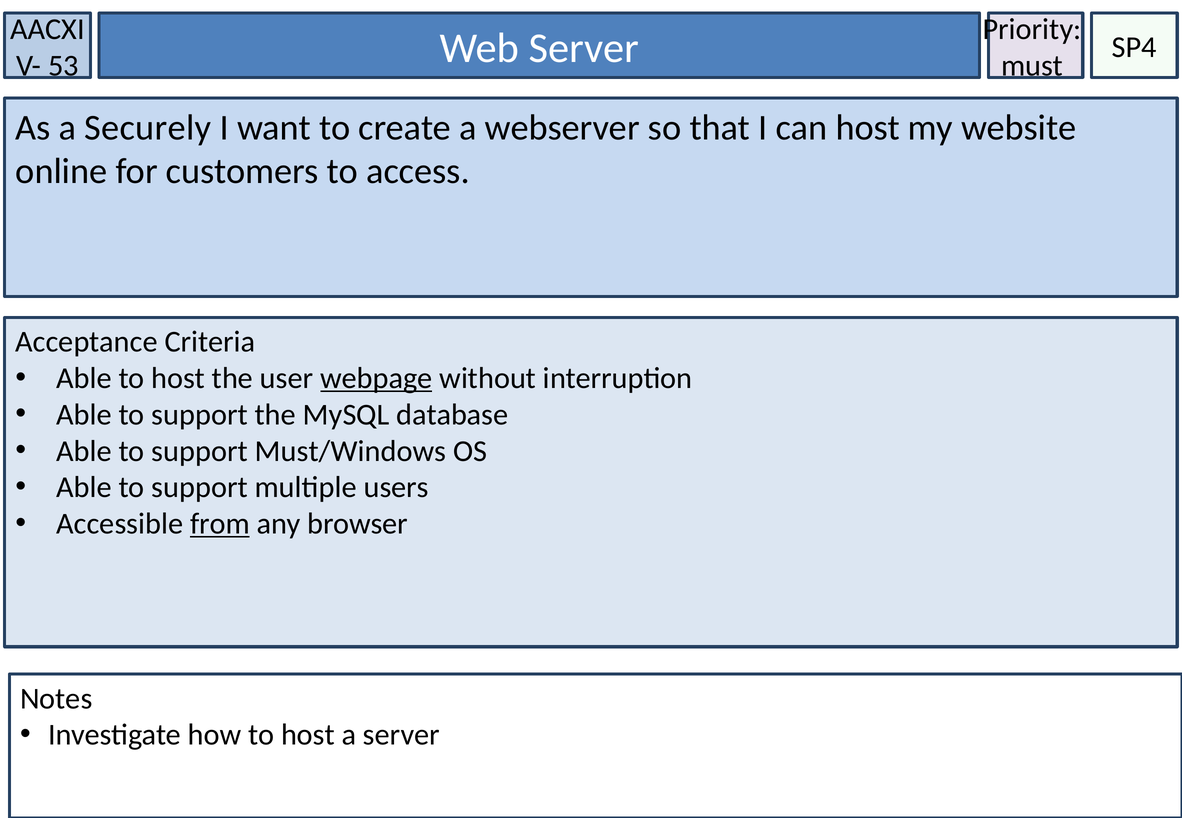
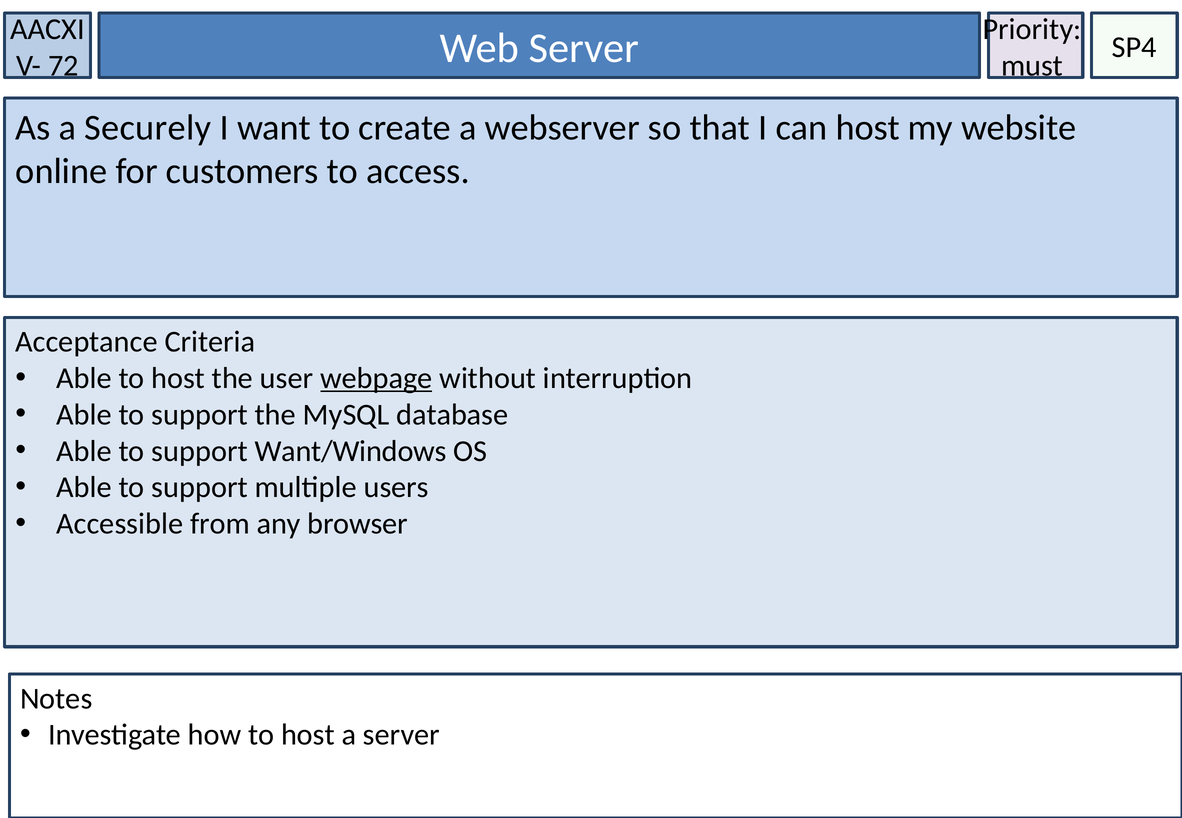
53: 53 -> 72 (63, 66)
Must/Windows: Must/Windows -> Want/Windows (351, 451)
from underline: present -> none (220, 524)
